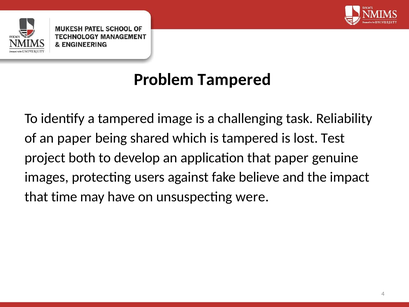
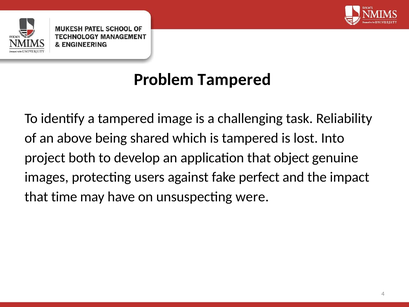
an paper: paper -> above (74, 138)
Test: Test -> Into (333, 138)
that paper: paper -> object (292, 158)
believe: believe -> perfect (259, 177)
